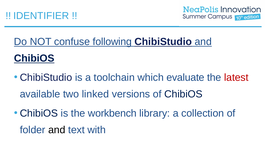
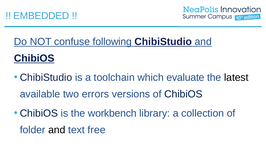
IDENTIFIER: IDENTIFIER -> EMBEDDED (41, 16)
latest colour: red -> black (236, 77)
linked: linked -> errors (95, 94)
with: with -> free (97, 130)
